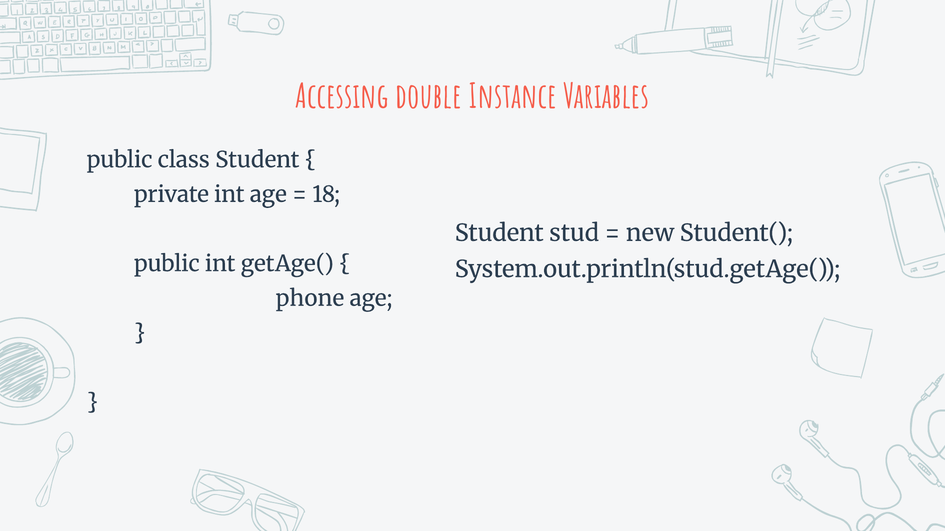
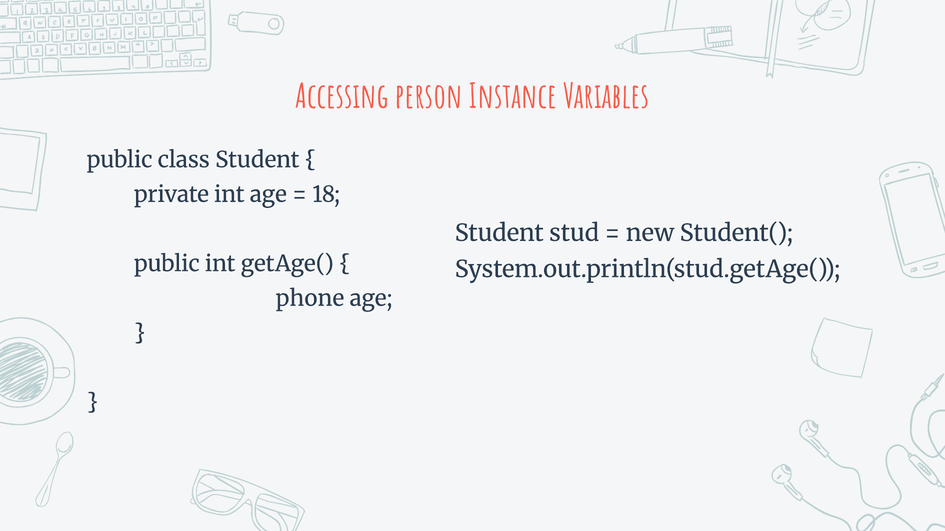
double: double -> person (429, 97)
